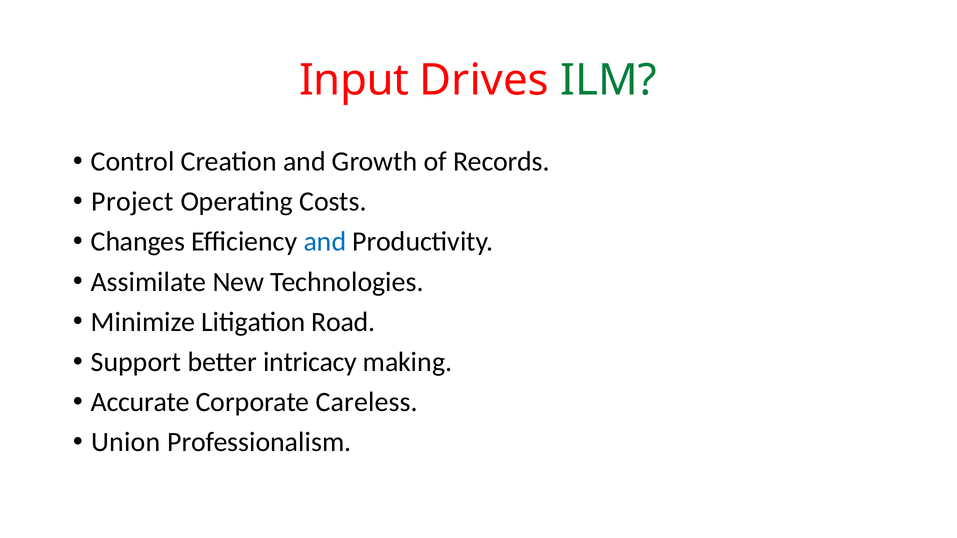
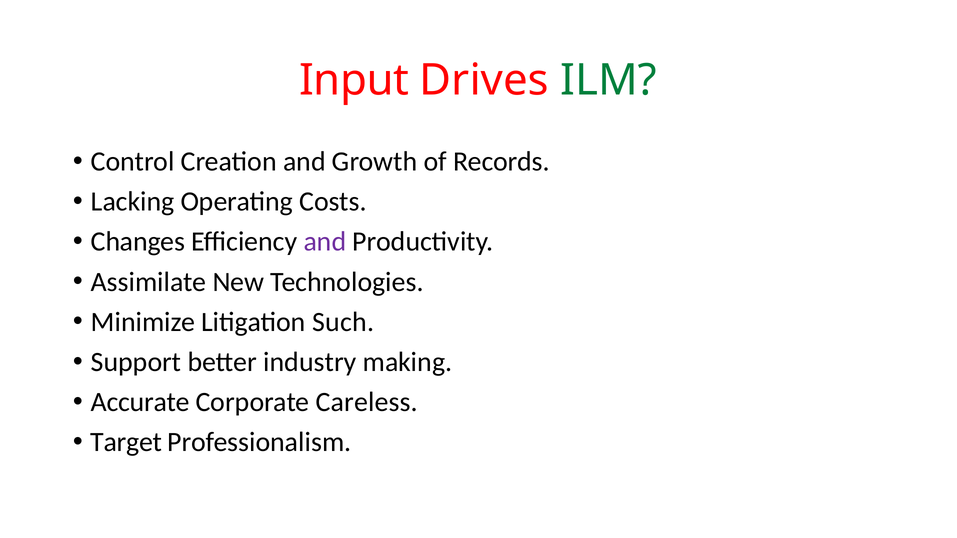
Project: Project -> Lacking (133, 202)
and colour: blue -> purple (325, 242)
Road: Road -> Such (343, 322)
intricacy: intricacy -> industry (310, 362)
Union: Union -> Target (126, 442)
